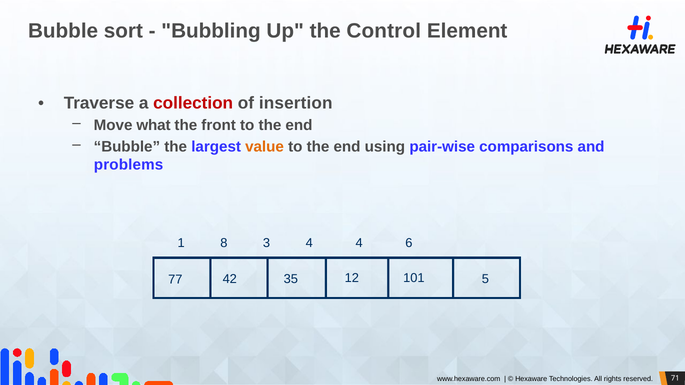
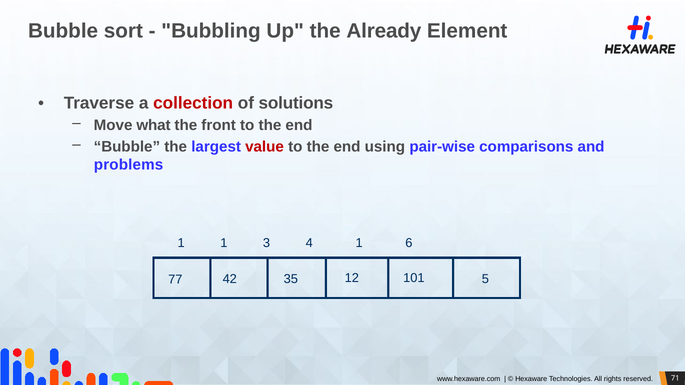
Control: Control -> Already (384, 31)
insertion: insertion -> solutions (296, 103)
value colour: orange -> red (264, 147)
1 8: 8 -> 1 (224, 243)
4 4: 4 -> 1 (359, 243)
